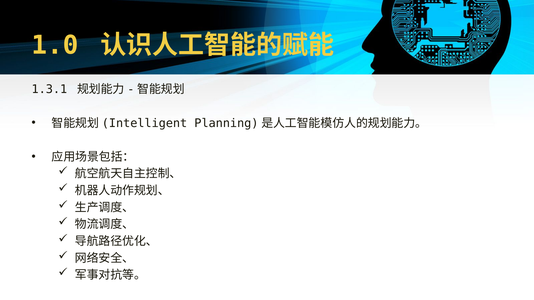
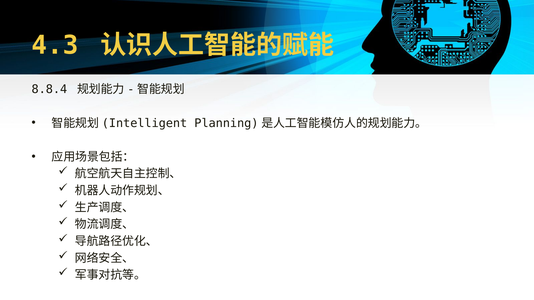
1.0: 1.0 -> 4.3 (55, 45)
1.3.1: 1.3.1 -> 8.8.4 (49, 89)
